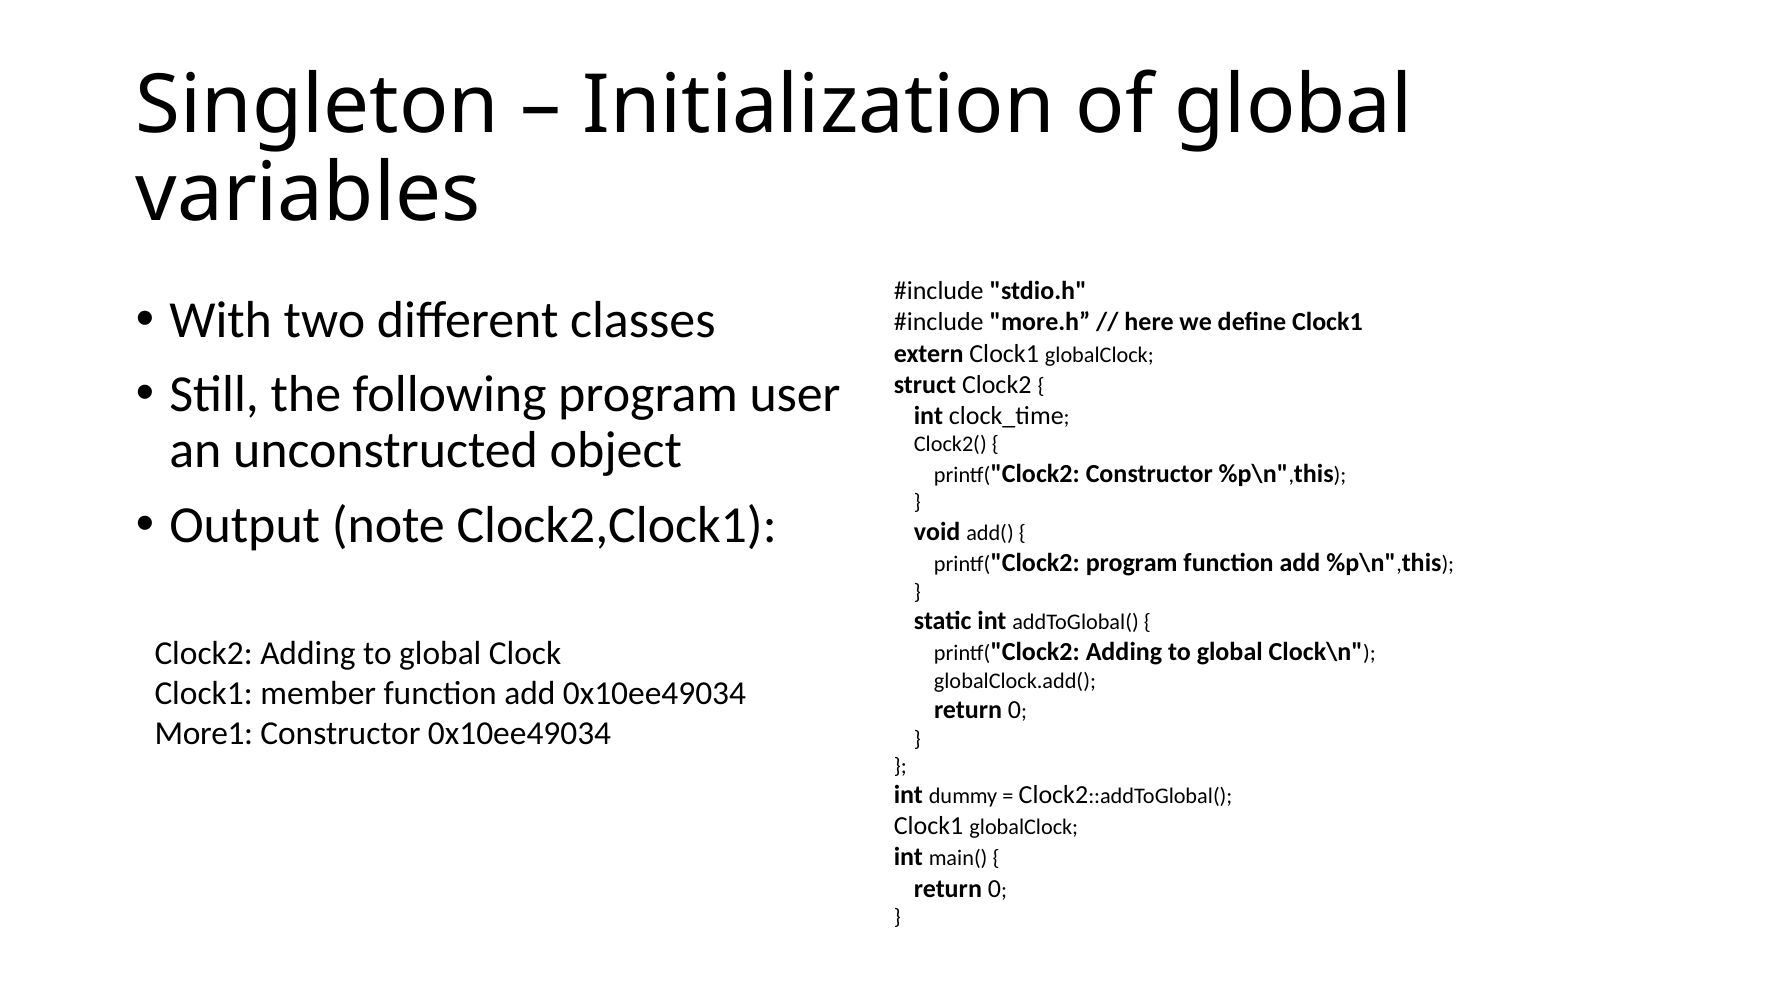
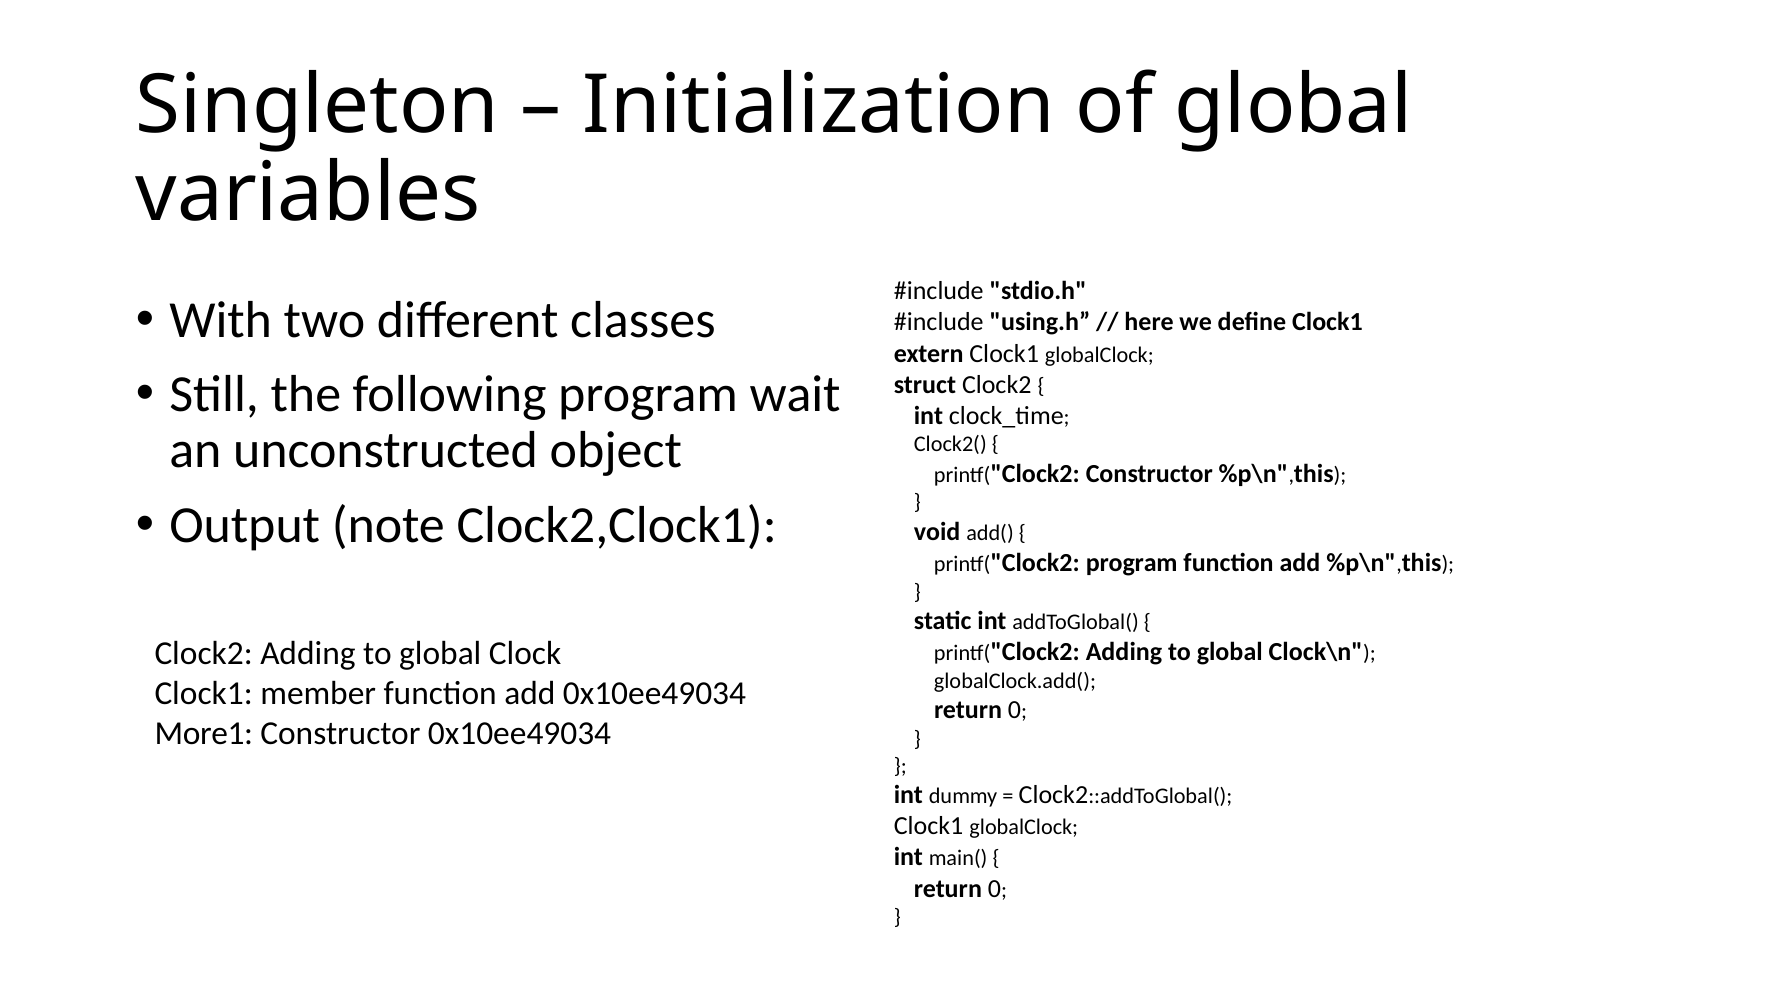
more.h: more.h -> using.h (1040, 322)
user: user -> wait (795, 394)
